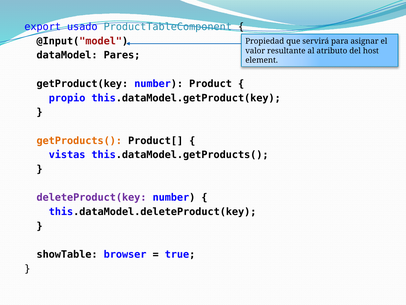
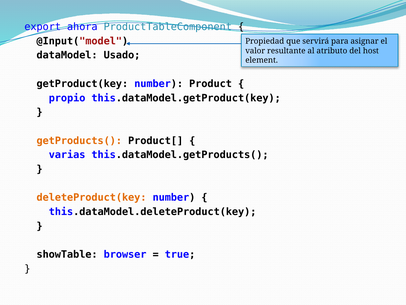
usado: usado -> ahora (82, 27)
Pares: Pares -> Usado (122, 55)
vistas: vistas -> varias (67, 155)
deleteProduct(key colour: purple -> orange (91, 197)
